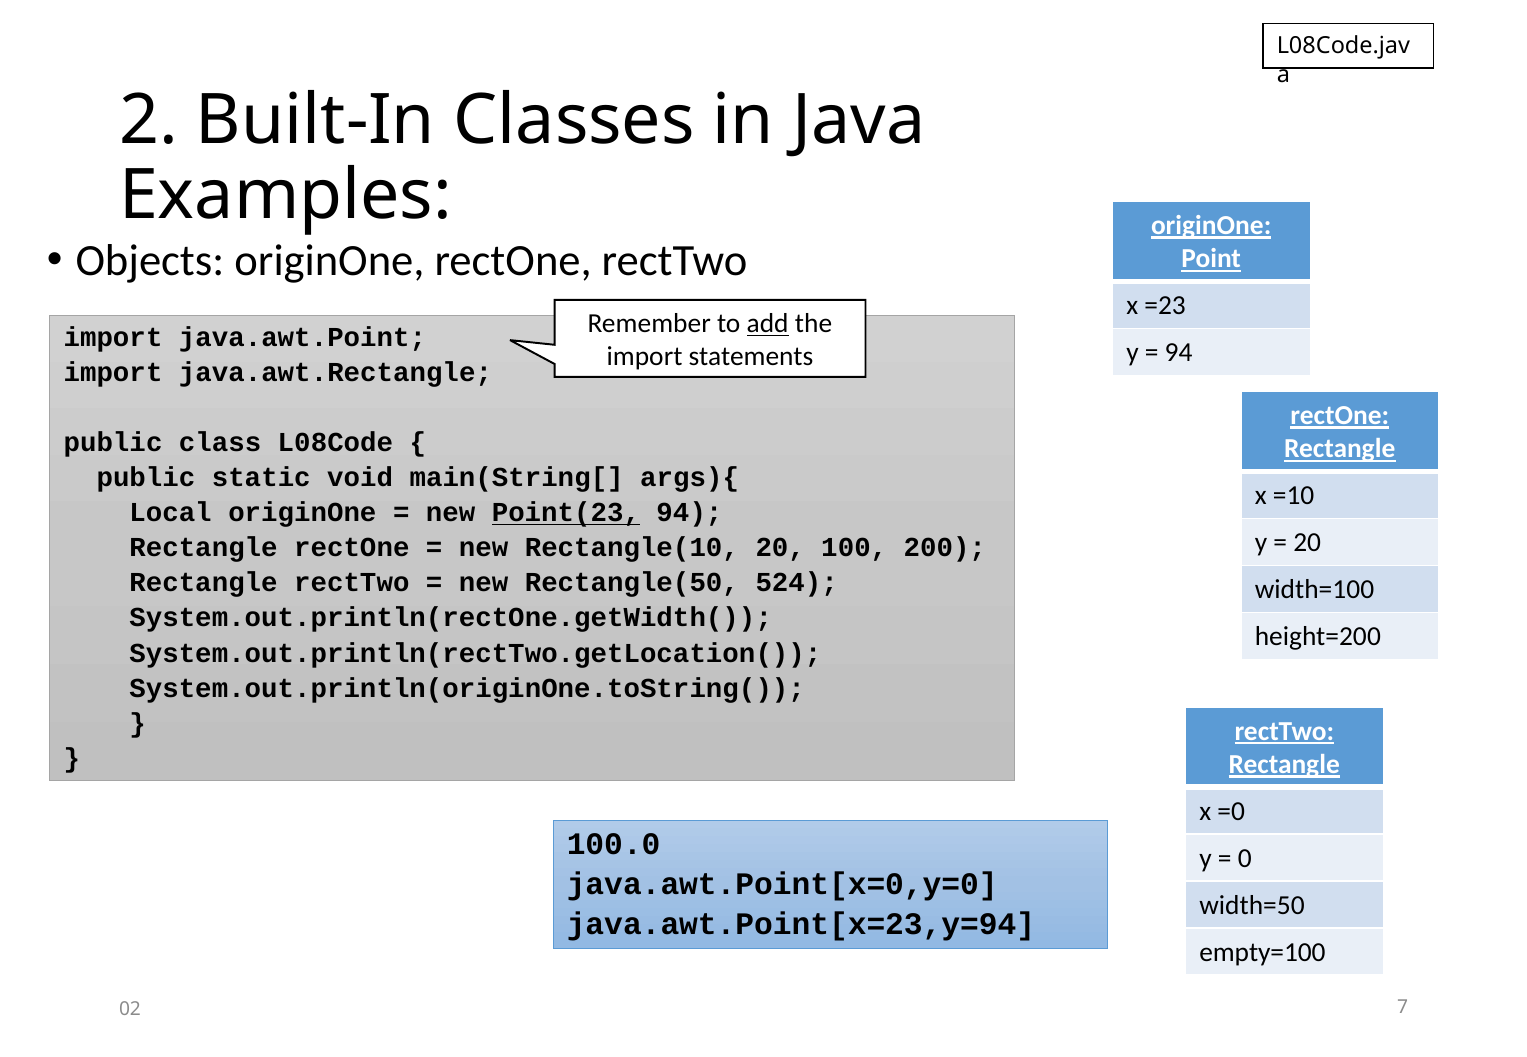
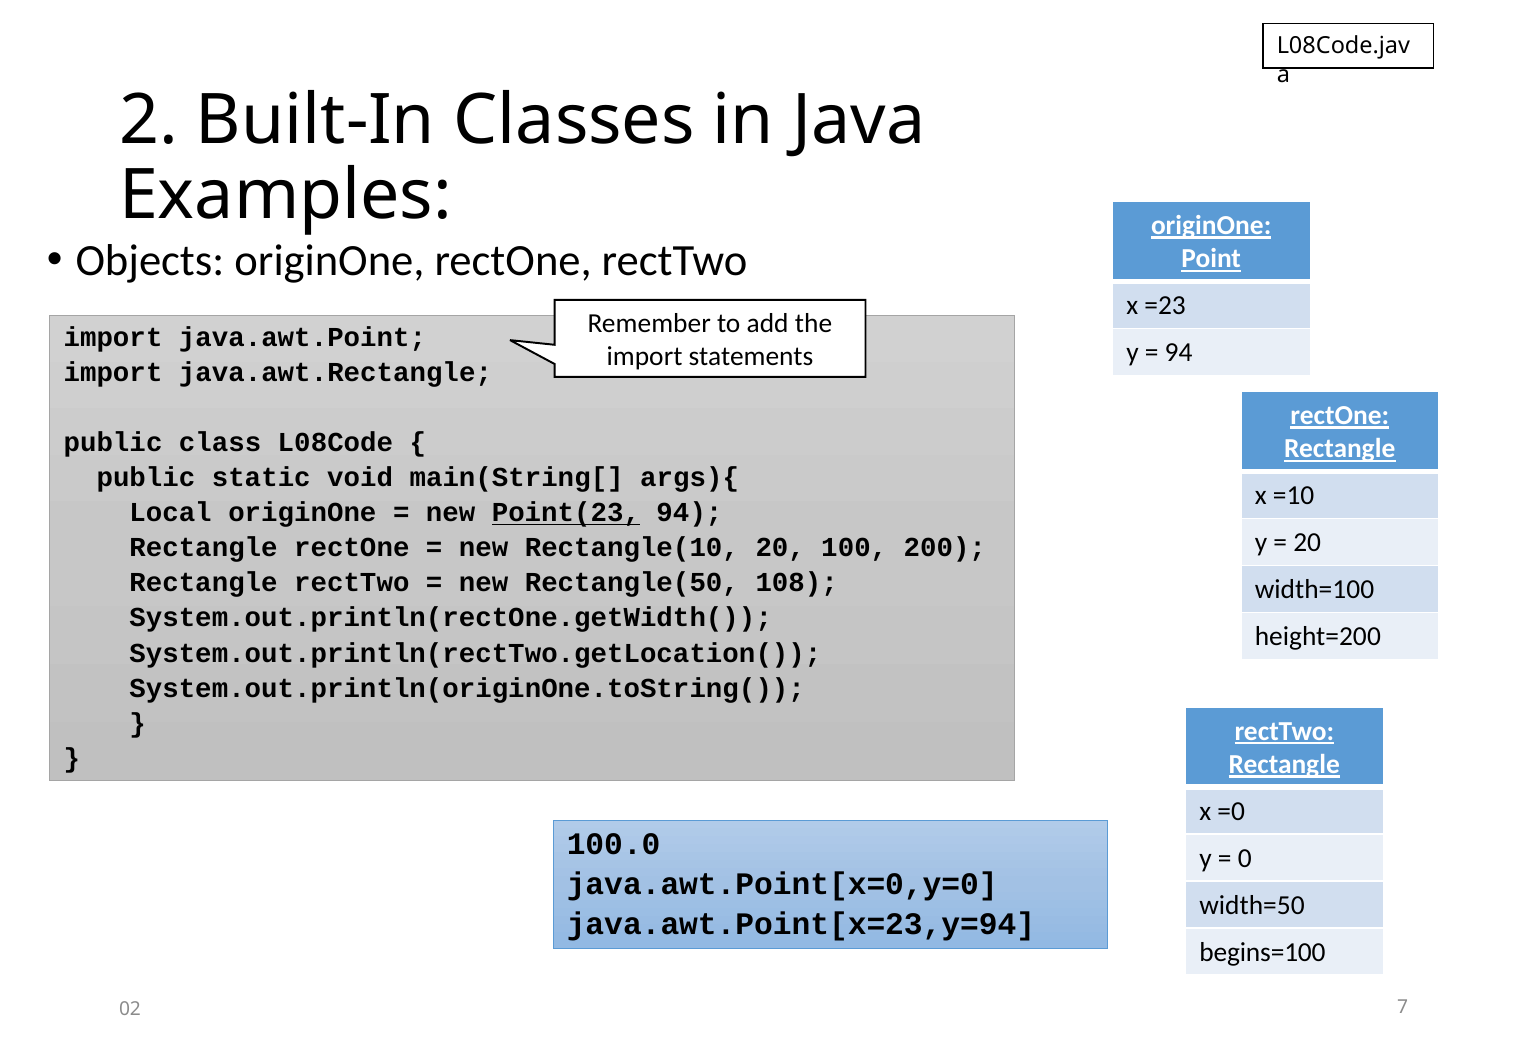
add underline: present -> none (768, 324)
524: 524 -> 108 (797, 583)
empty=100: empty=100 -> begins=100 (1262, 952)
